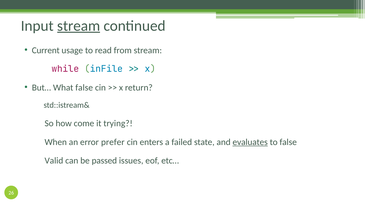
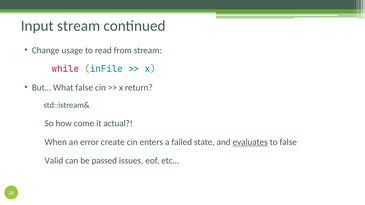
stream underline: present -> none (79, 26)
Current: Current -> Change (46, 50)
trying: trying -> actual (118, 124)
prefer: prefer -> create (113, 142)
